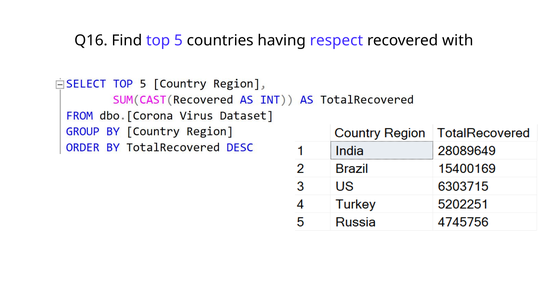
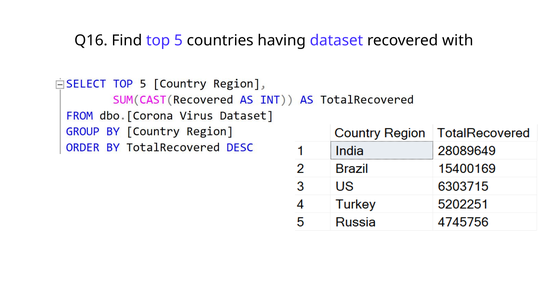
respect: respect -> dataset (336, 41)
